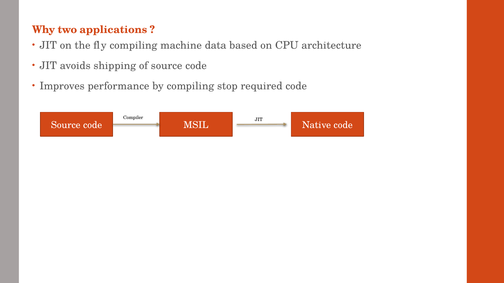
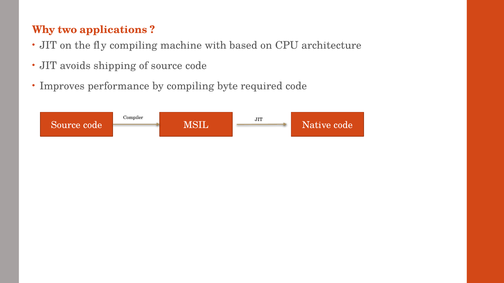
data: data -> with (216, 45)
stop: stop -> byte (227, 86)
